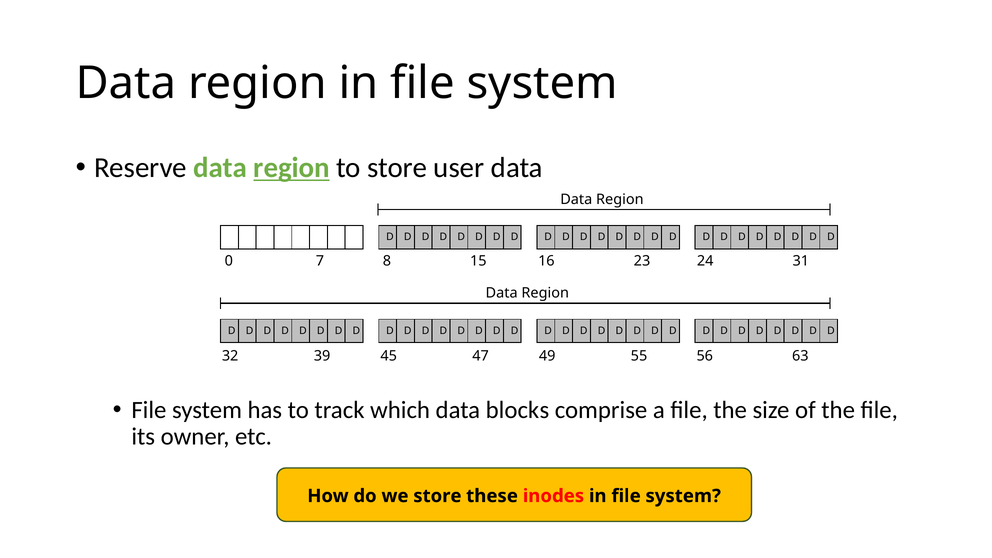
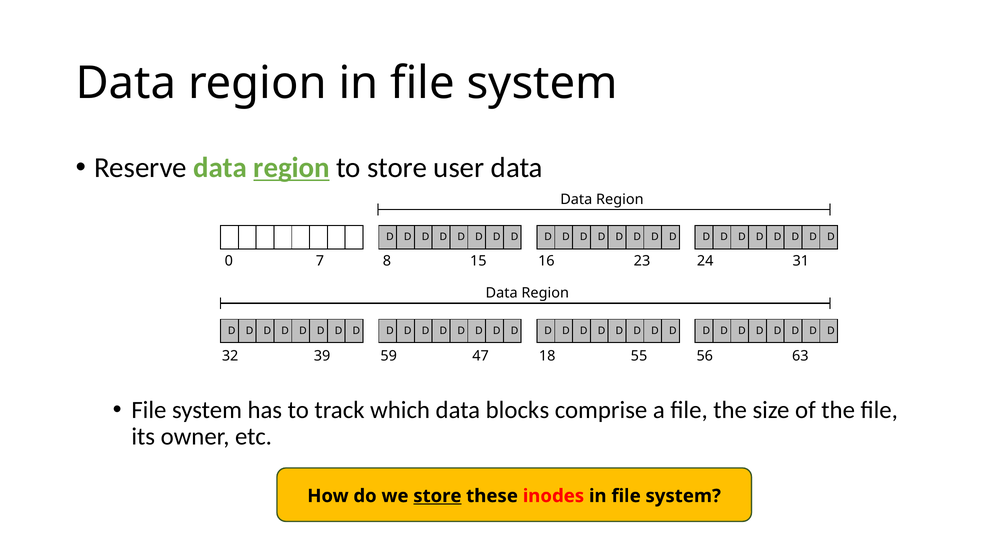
45: 45 -> 59 (389, 356)
49: 49 -> 18 (547, 356)
store underline: none -> present (437, 496)
